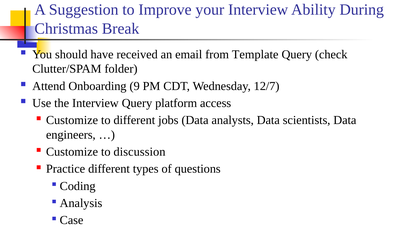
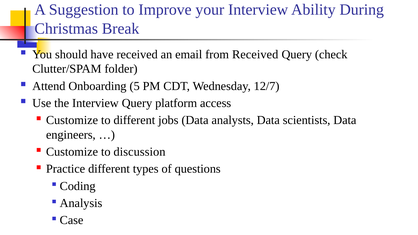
from Template: Template -> Received (255, 54)
9: 9 -> 5 (135, 86)
